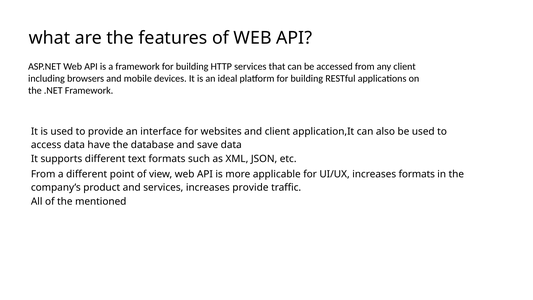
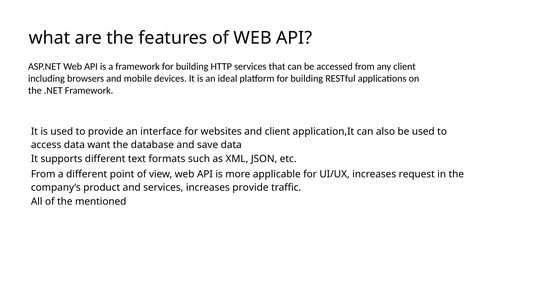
have: have -> want (99, 145)
increases formats: formats -> request (417, 174)
